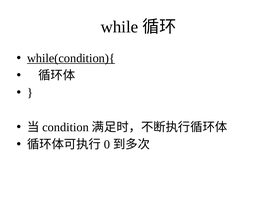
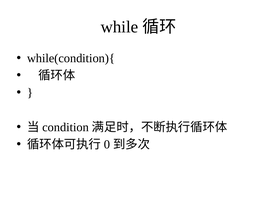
while(condition){ underline: present -> none (71, 58)
